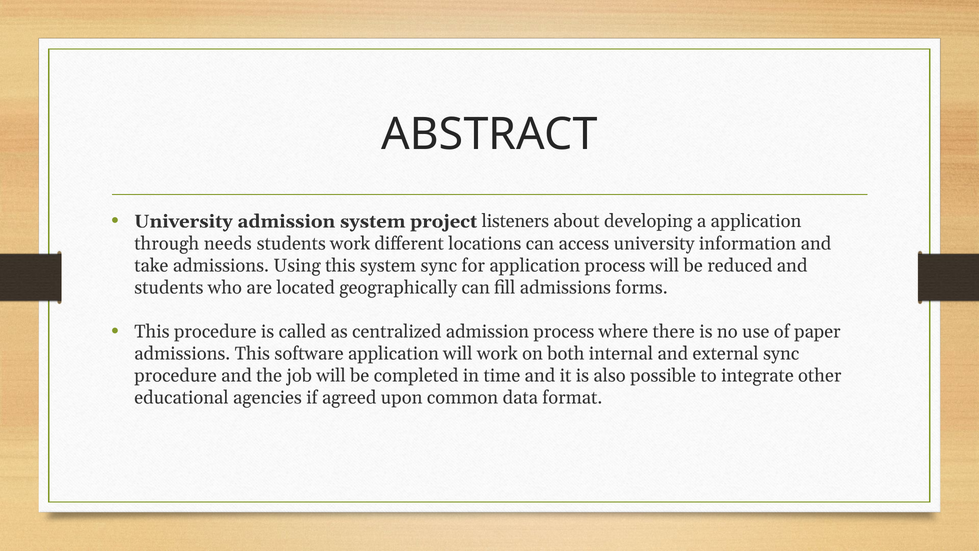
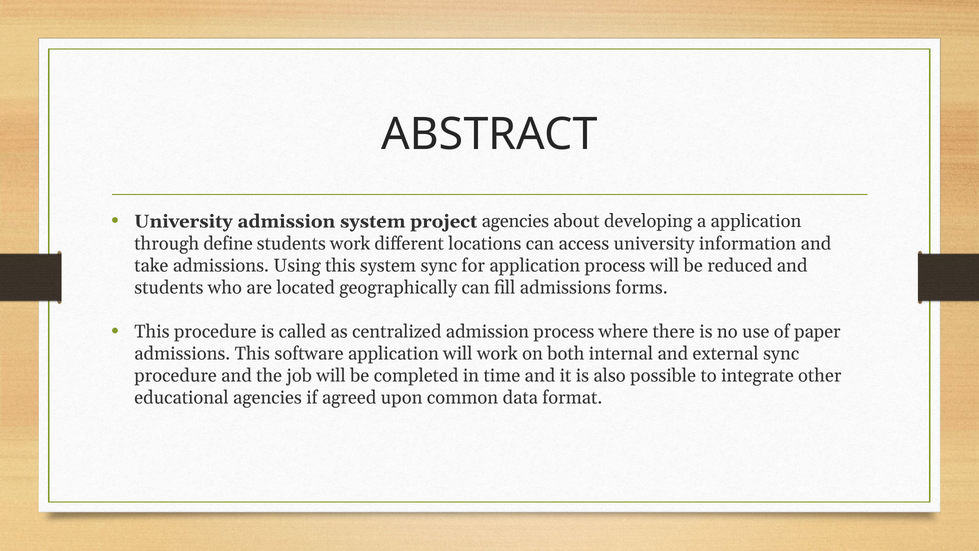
project listeners: listeners -> agencies (515, 221)
needs: needs -> define (228, 243)
